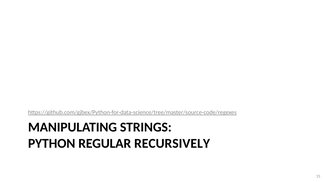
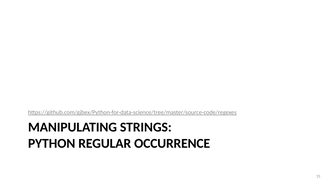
RECURSIVELY: RECURSIVELY -> OCCURRENCE (172, 144)
